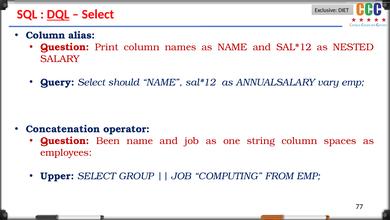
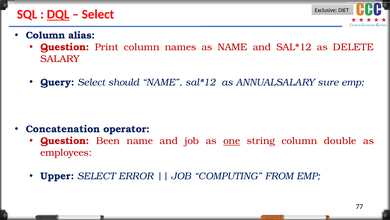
NESTED: NESTED -> DELETE (353, 47)
vary: vary -> sure (328, 82)
one underline: none -> present (232, 141)
spaces: spaces -> double (340, 141)
GROUP: GROUP -> ERROR (136, 176)
